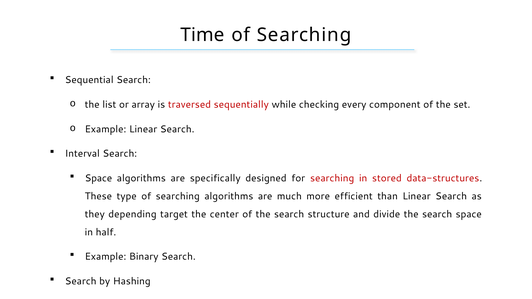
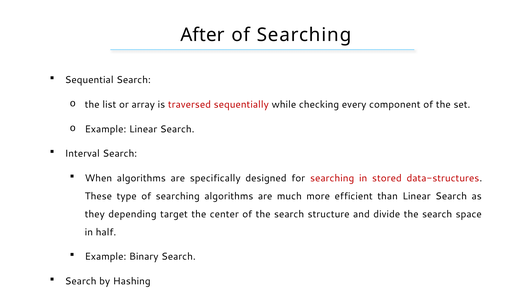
Time: Time -> After (203, 35)
Space: Space -> When (98, 178)
